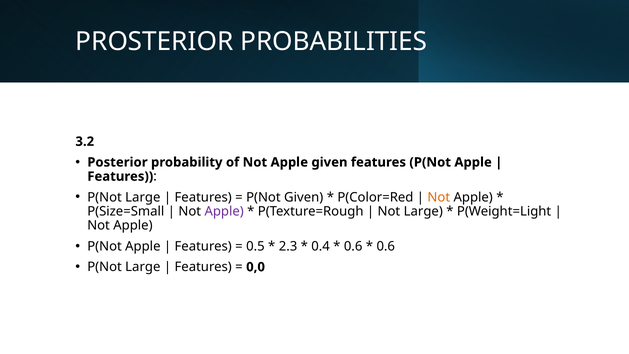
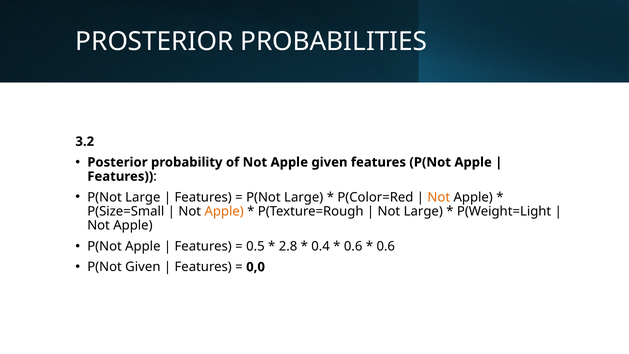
Given: Given -> Large (304, 197)
Apple colour: purple -> orange (224, 211)
2.3: 2.3 -> 2.8 (288, 246)
Large: Large -> Given (143, 267)
